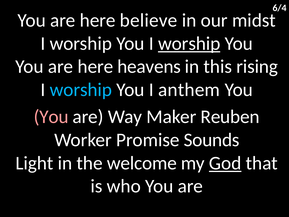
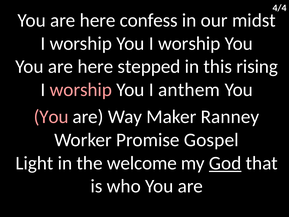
6/4: 6/4 -> 4/4 (280, 8)
believe: believe -> confess (149, 20)
worship underline: present -> none (189, 43)
heavens: heavens -> stepped (149, 67)
worship colour: light blue -> pink (81, 90)
Reuben: Reuben -> Ranney (230, 117)
Sounds: Sounds -> Gospel (211, 140)
